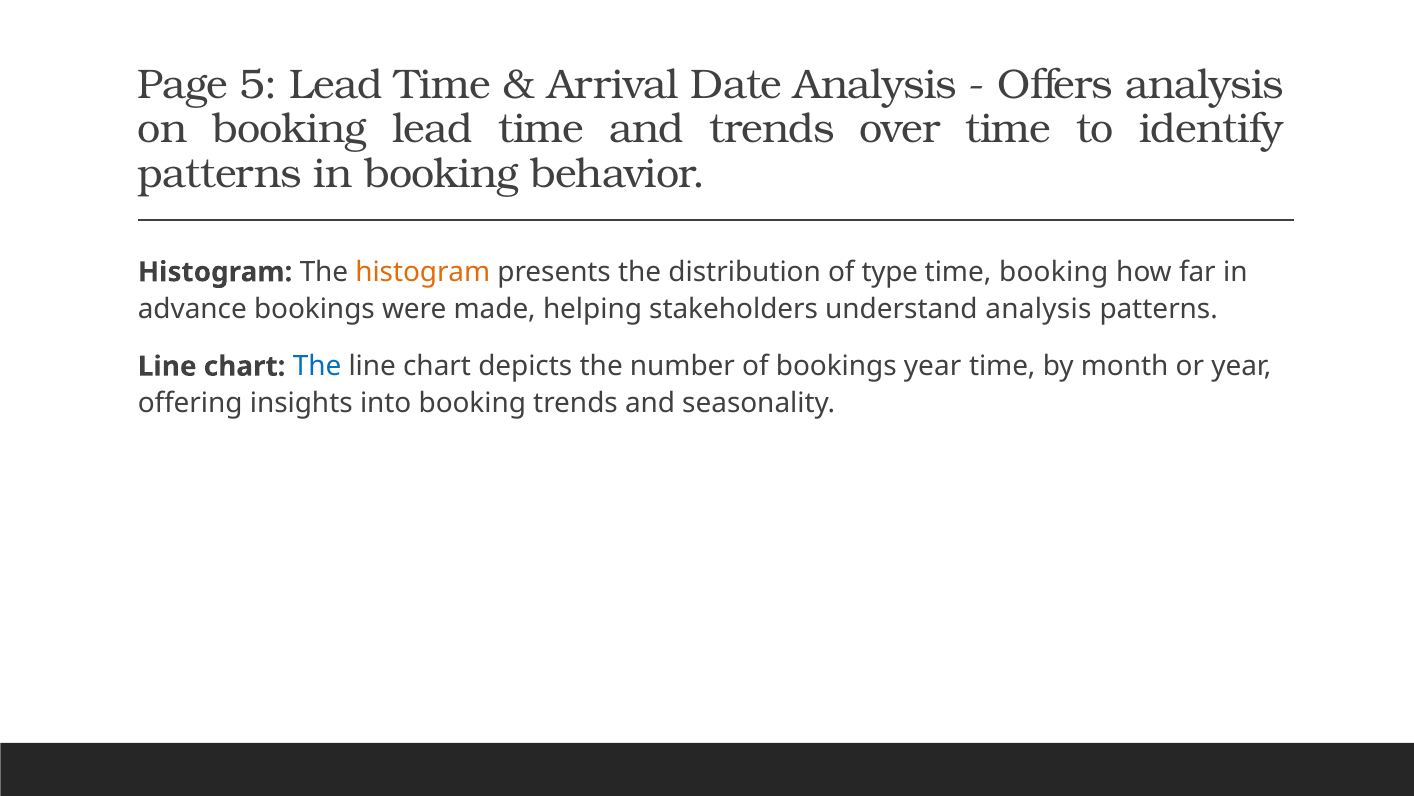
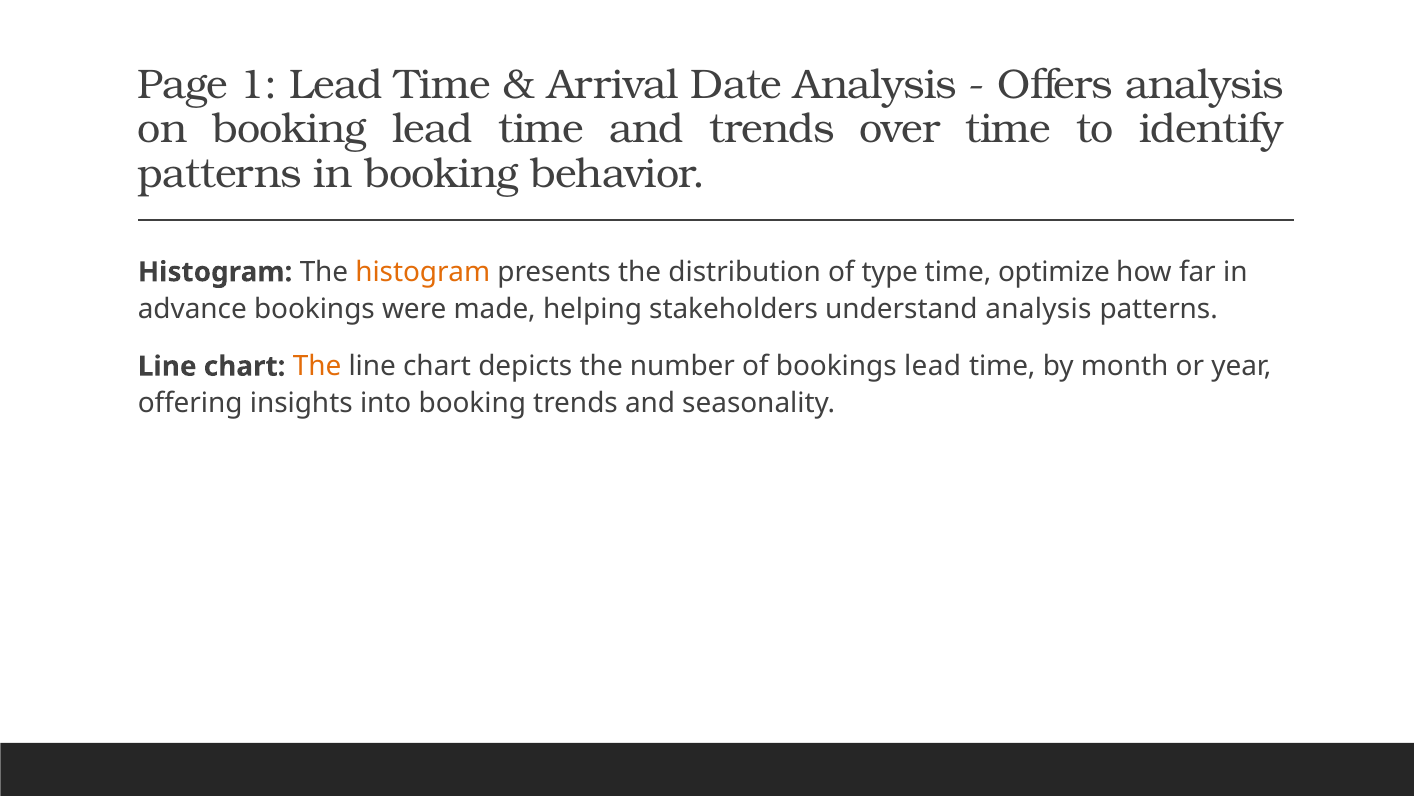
5: 5 -> 1 (259, 85)
time booking: booking -> optimize (1054, 272)
The colour: blue -> orange (317, 366)
bookings year: year -> lead (933, 366)
